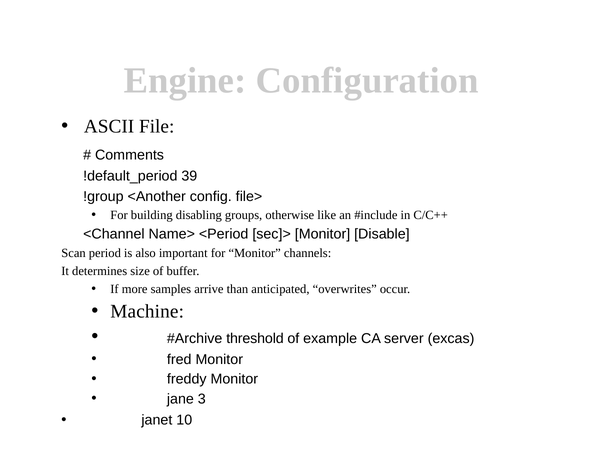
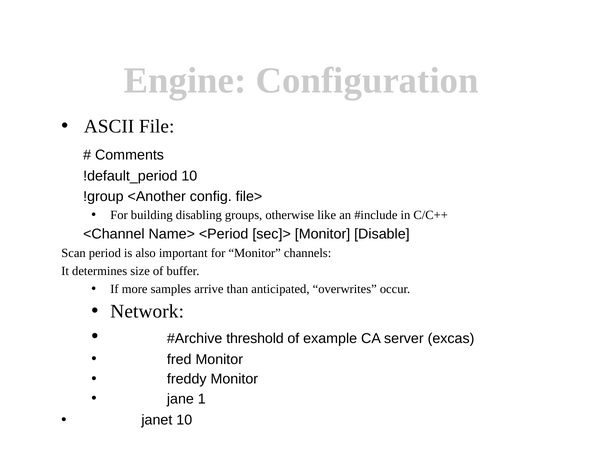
!default_period 39: 39 -> 10 (189, 176)
Machine: Machine -> Network (147, 311)
3: 3 -> 1 (202, 399)
